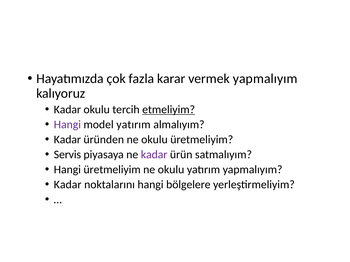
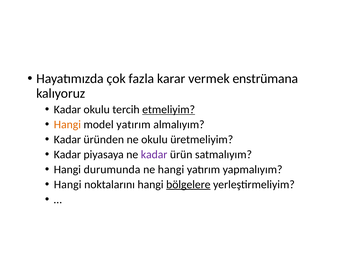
vermek yapmalıyım: yapmalıyım -> enstrümana (265, 79)
Hangi colour: purple -> orange (67, 125)
Servis: Servis -> Kadar (67, 155)
Hangi üretmeliyim: üretmeliyim -> durumunda (112, 170)
okulu: okulu -> hangi (171, 170)
Kadar: Kadar -> Hangi (68, 185)
bölgelere underline: none -> present (188, 185)
